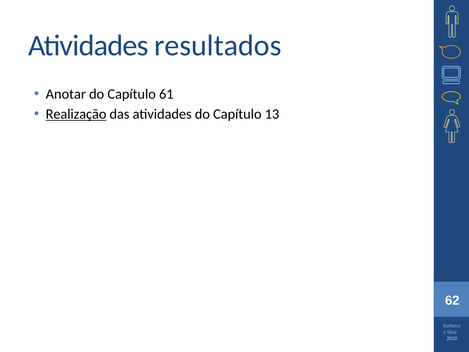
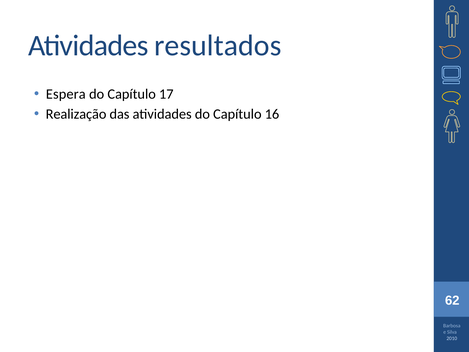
Anotar: Anotar -> Espera (66, 94)
61: 61 -> 17 (166, 94)
Realização underline: present -> none (76, 114)
13: 13 -> 16 (272, 114)
